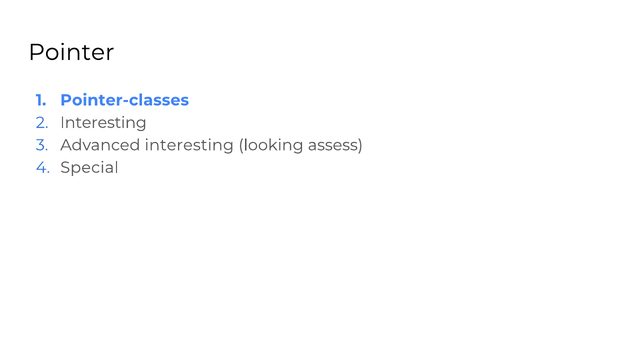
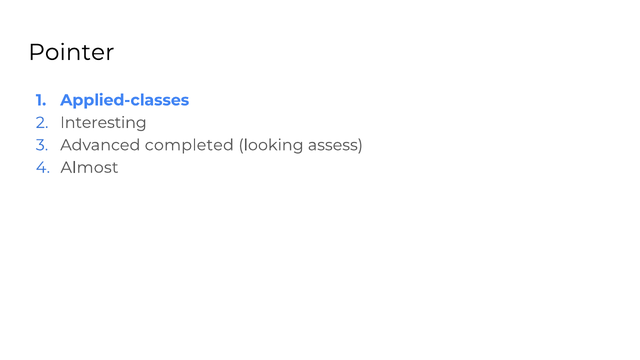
Pointer-classes: Pointer-classes -> Applied-classes (125, 100)
Advanced interesting: interesting -> completed (189, 145)
Special: Special -> Almost (89, 168)
